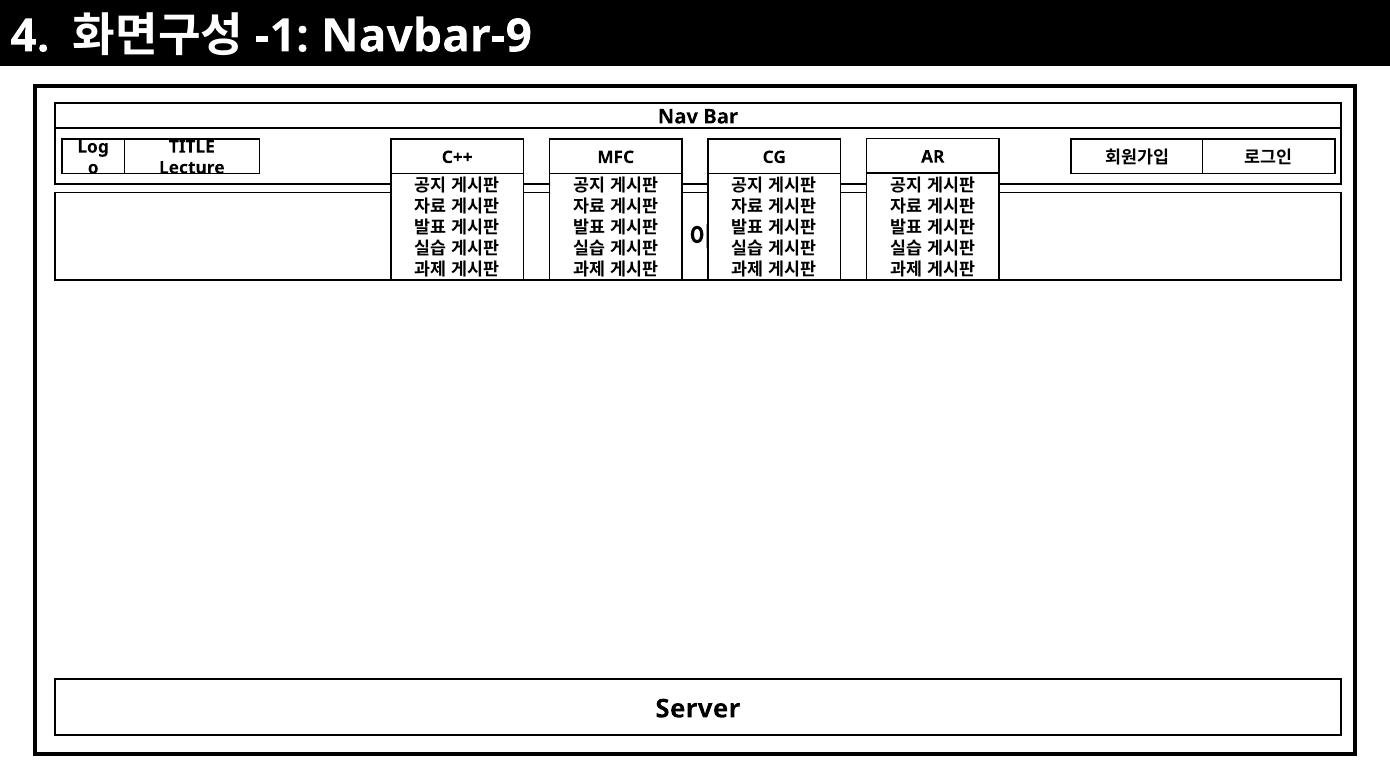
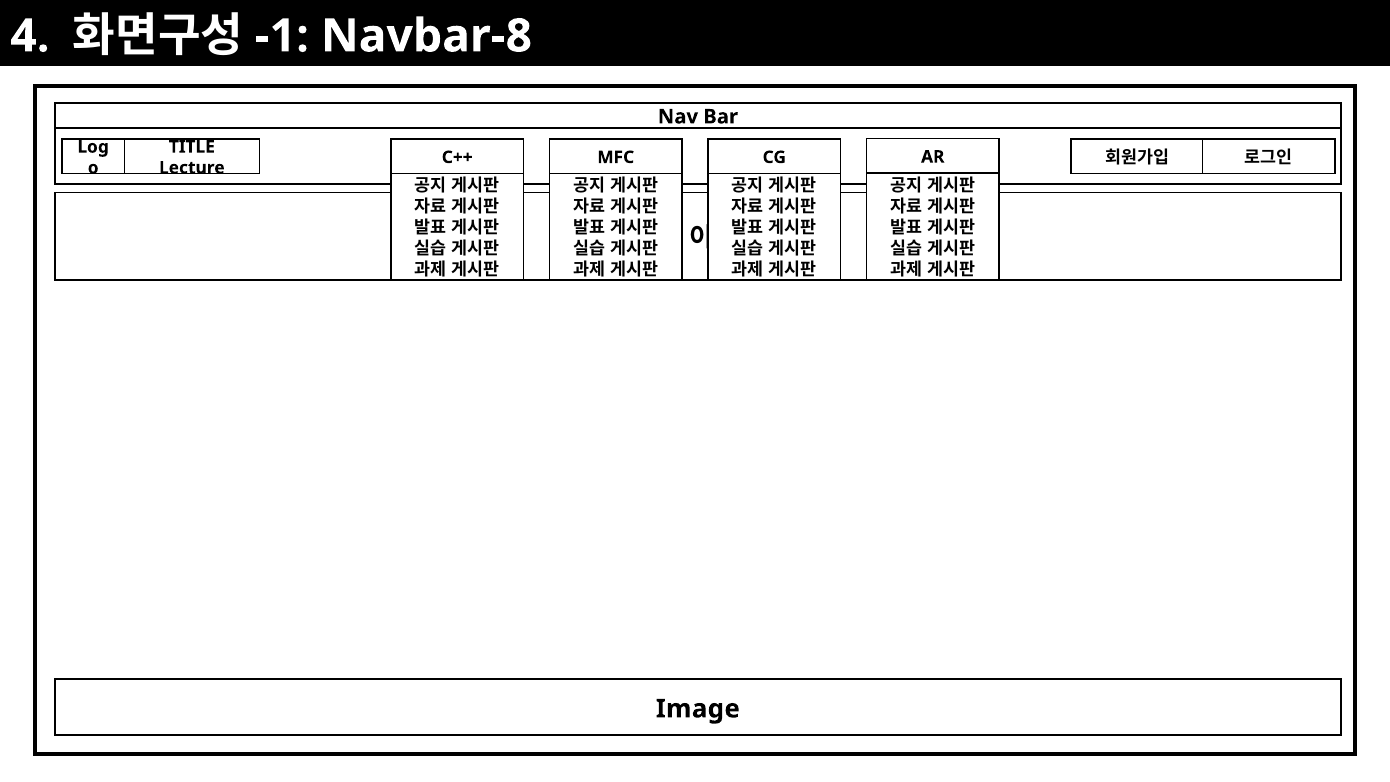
Navbar-9: Navbar-9 -> Navbar-8 (427, 36)
Server: Server -> Image (698, 709)
